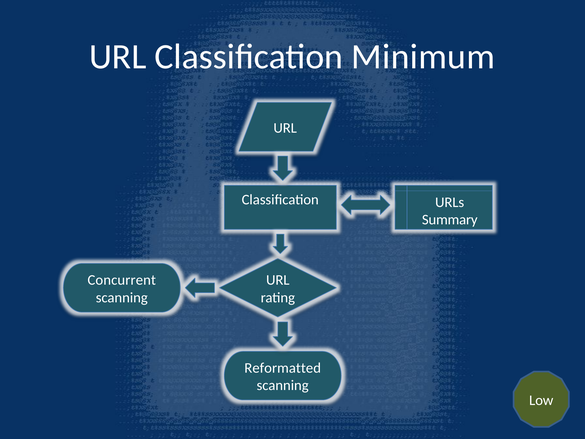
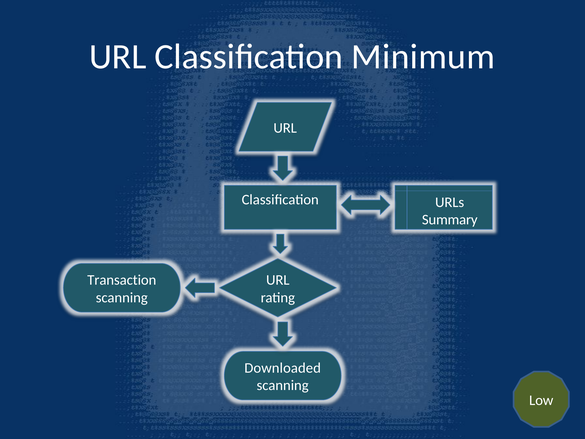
Concurrent: Concurrent -> Transaction (122, 280)
Reformatted: Reformatted -> Downloaded (283, 368)
